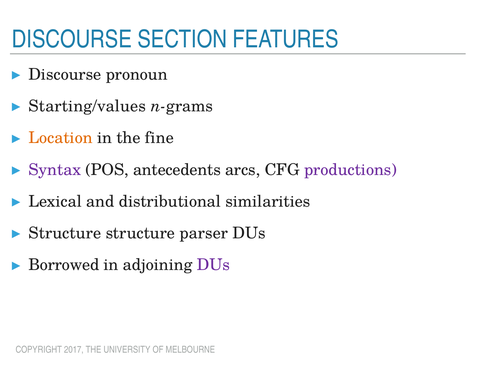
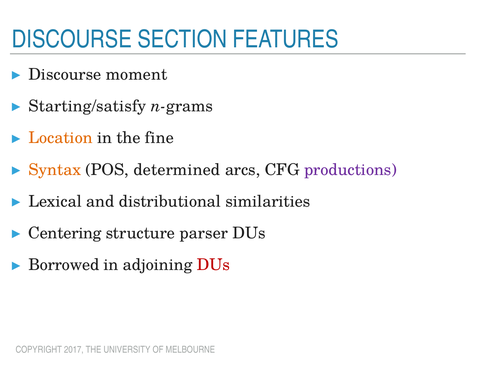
pronoun: pronoun -> moment (137, 74)
Starting/values: Starting/values -> Starting/satisfy (87, 106)
Syntax colour: purple -> orange (55, 169)
antecedents: antecedents -> determined (177, 169)
Structure: Structure -> Centering (65, 233)
DUs colour: purple -> red (213, 265)
